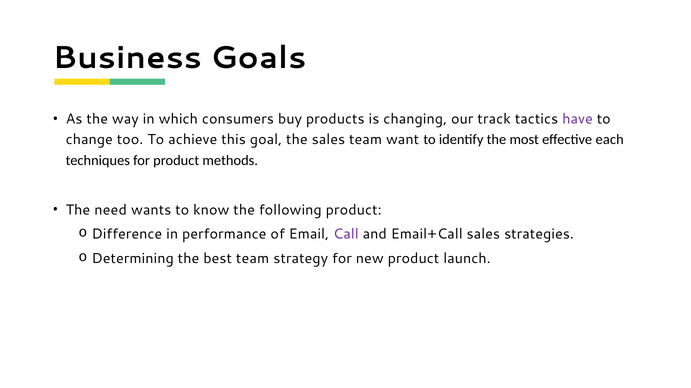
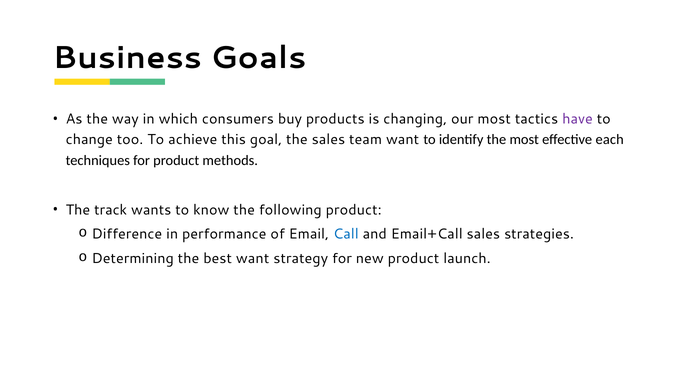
our track: track -> most (494, 119)
need: need -> track (111, 210)
Call colour: purple -> blue (346, 235)
best team: team -> want (253, 259)
